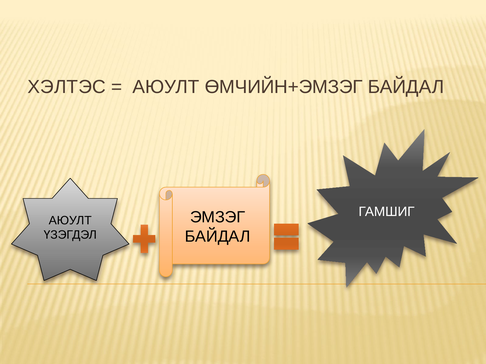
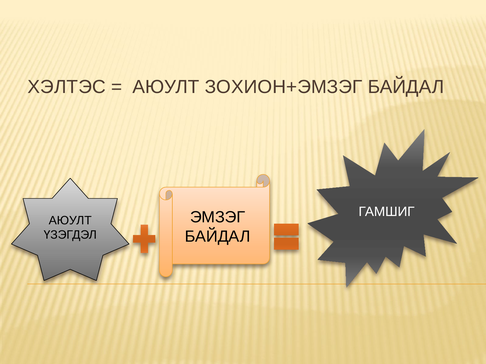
ӨМЧИЙН+ЭМЗЭГ: ӨМЧИЙН+ЭМЗЭГ -> ЗОХИОН+ЭМЗЭГ (284, 87)
